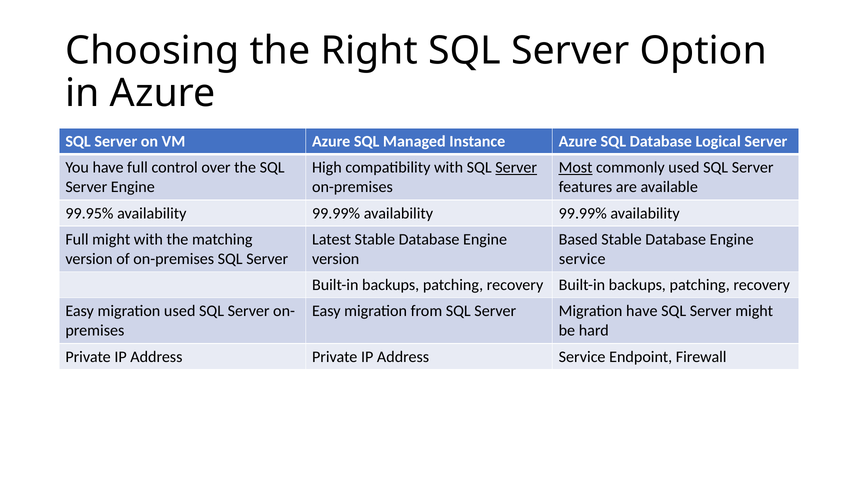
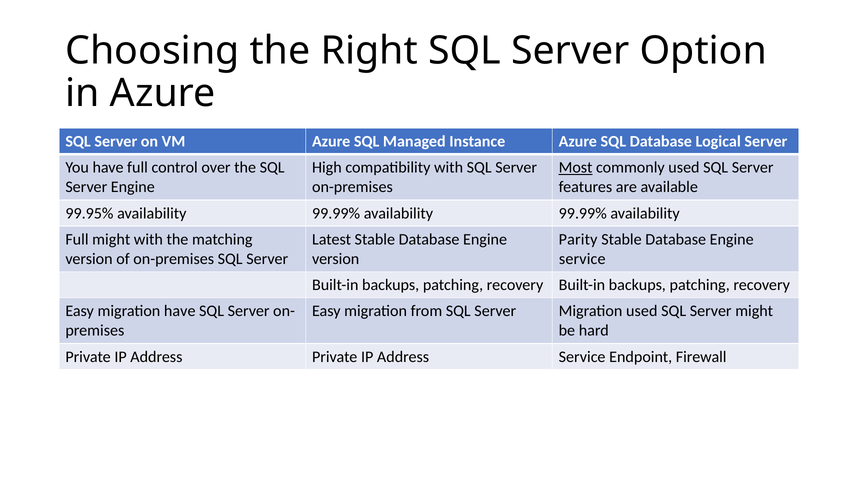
Server underline: present -> none (516, 168)
Based: Based -> Parity (578, 240)
migration used: used -> have (180, 311)
Migration have: have -> used (642, 311)
